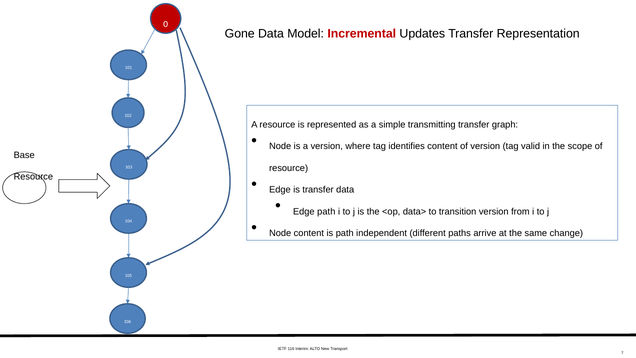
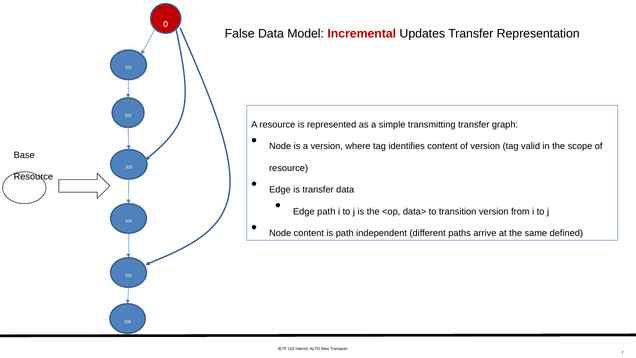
Gone: Gone -> False (240, 34)
change: change -> defined (566, 233)
